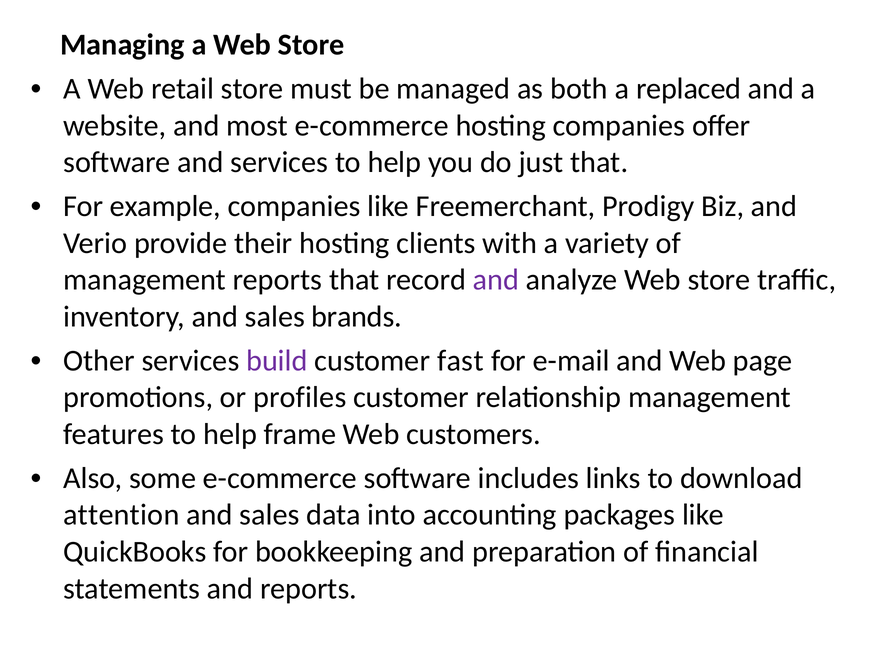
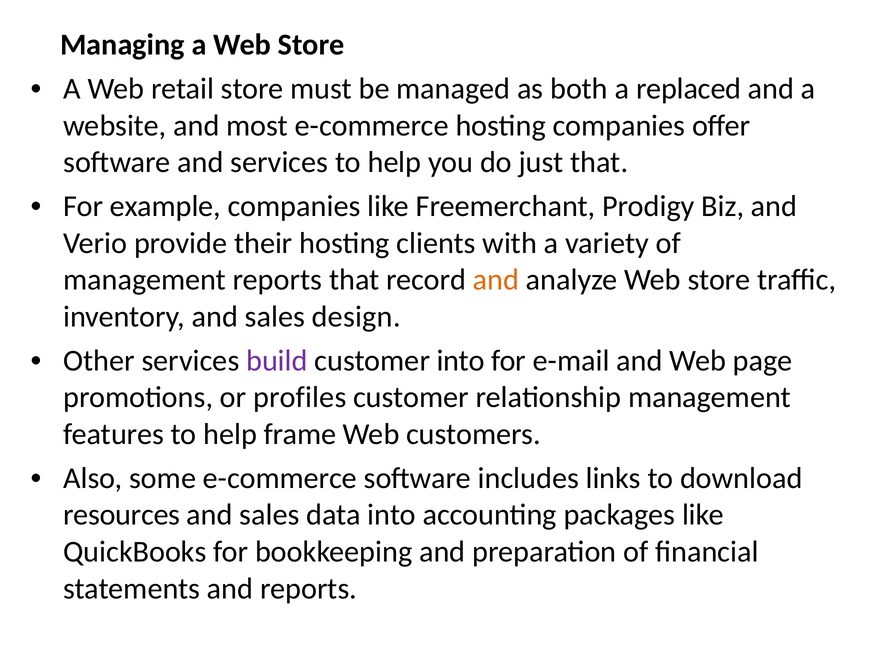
and colour: purple -> orange (496, 280)
brands: brands -> design (356, 317)
customer fast: fast -> into (461, 361)
attention: attention -> resources (122, 515)
